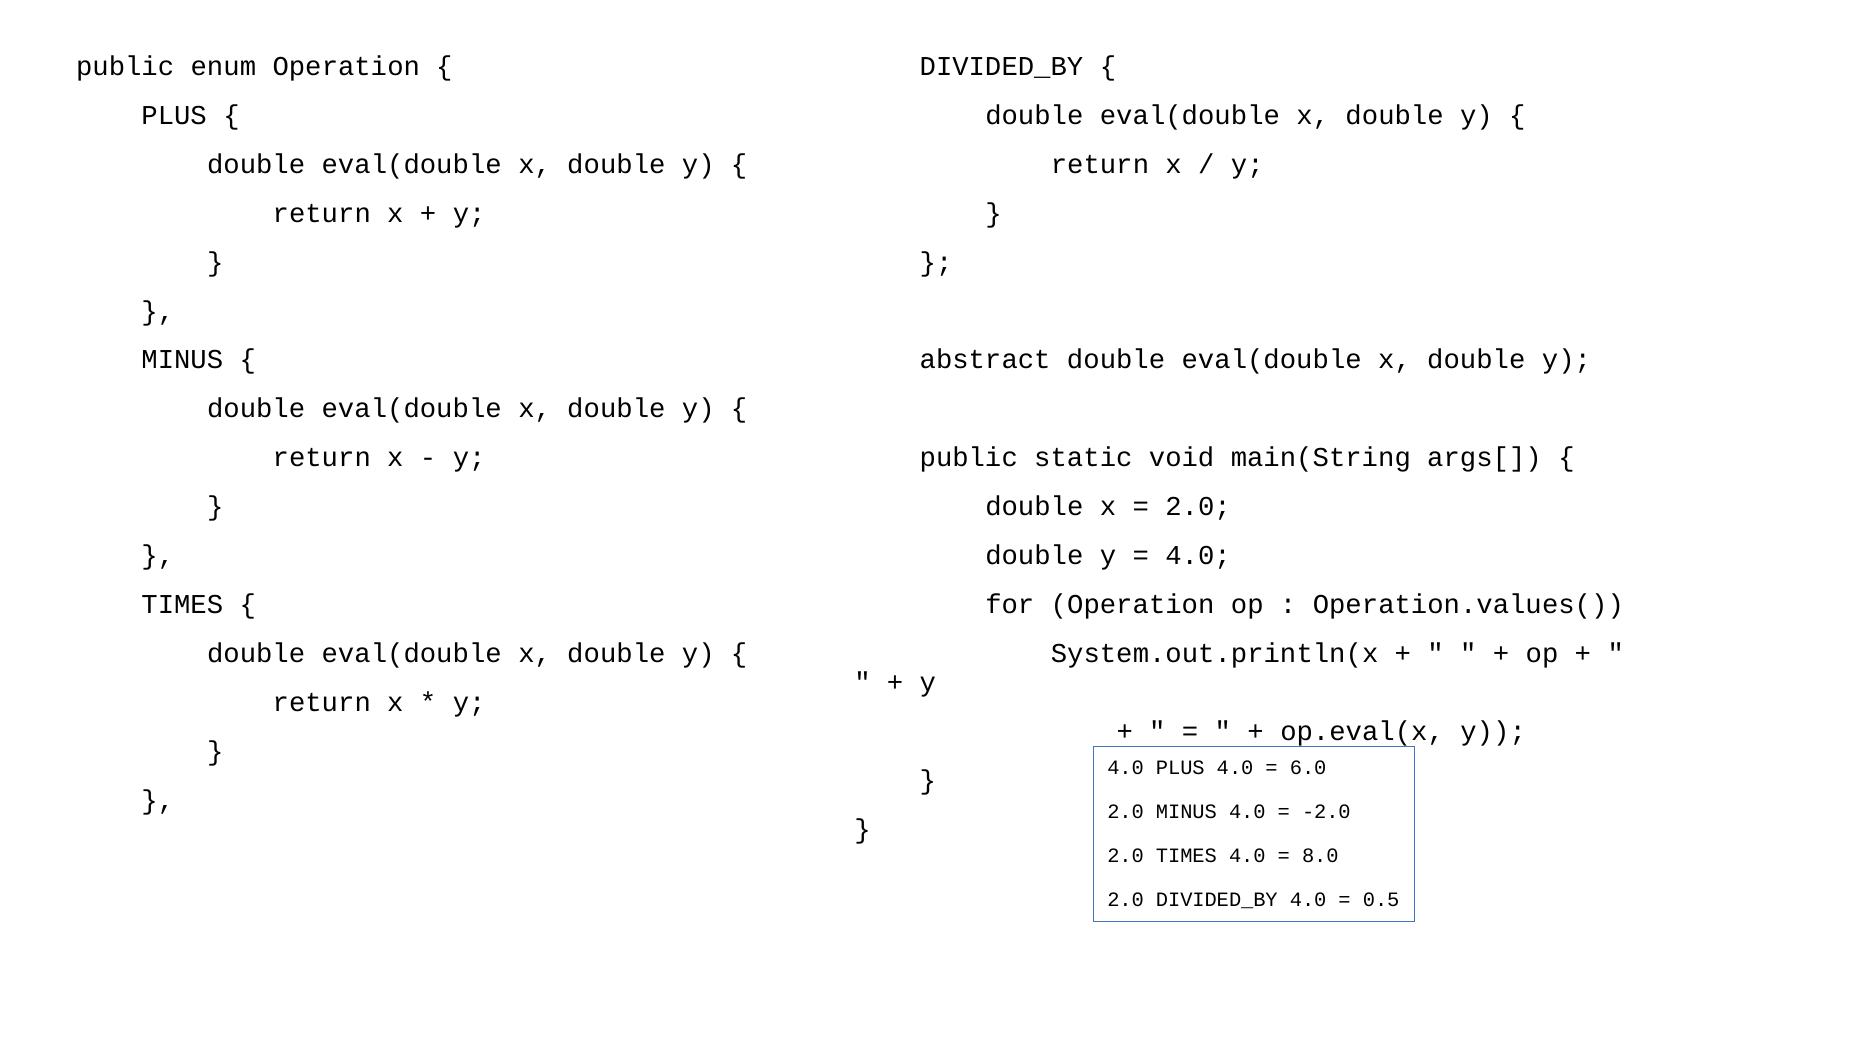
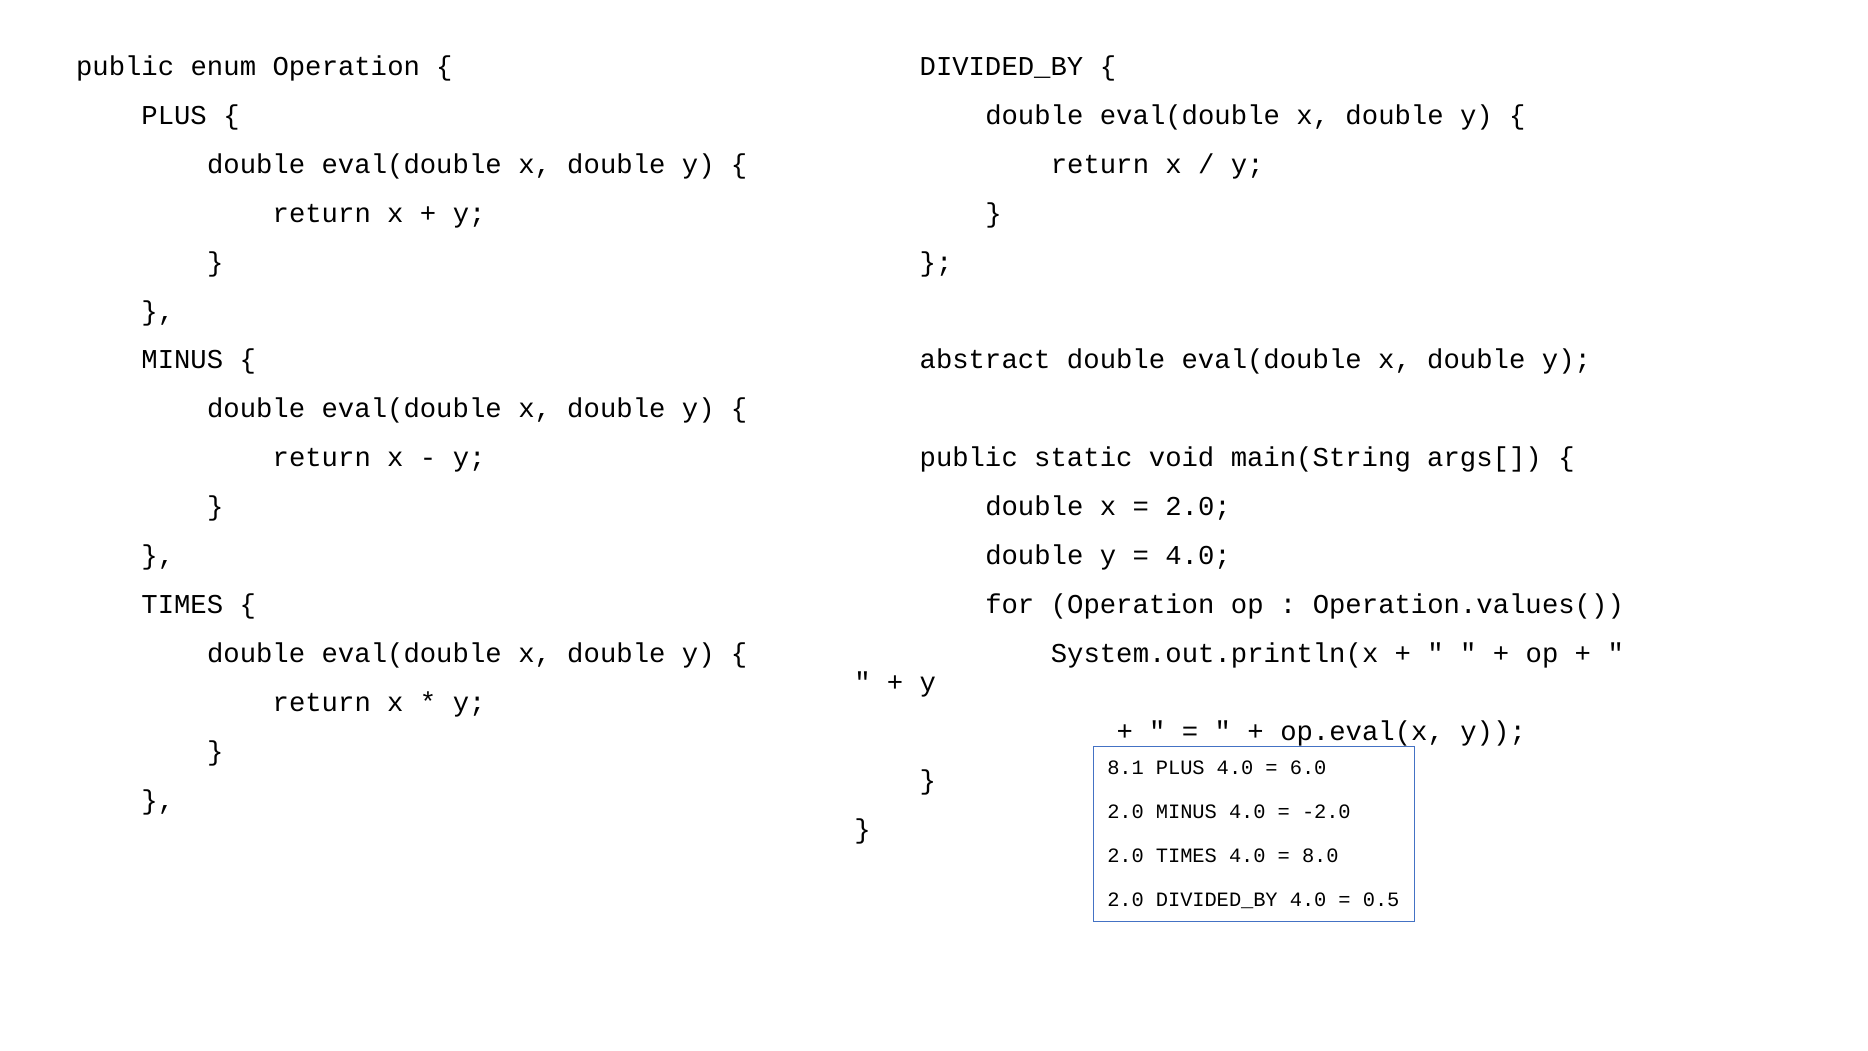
4.0: 4.0 -> 8.1 (1126, 767)
